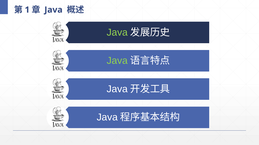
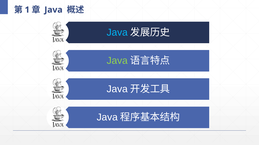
Java colour: light green -> light blue (117, 33)
